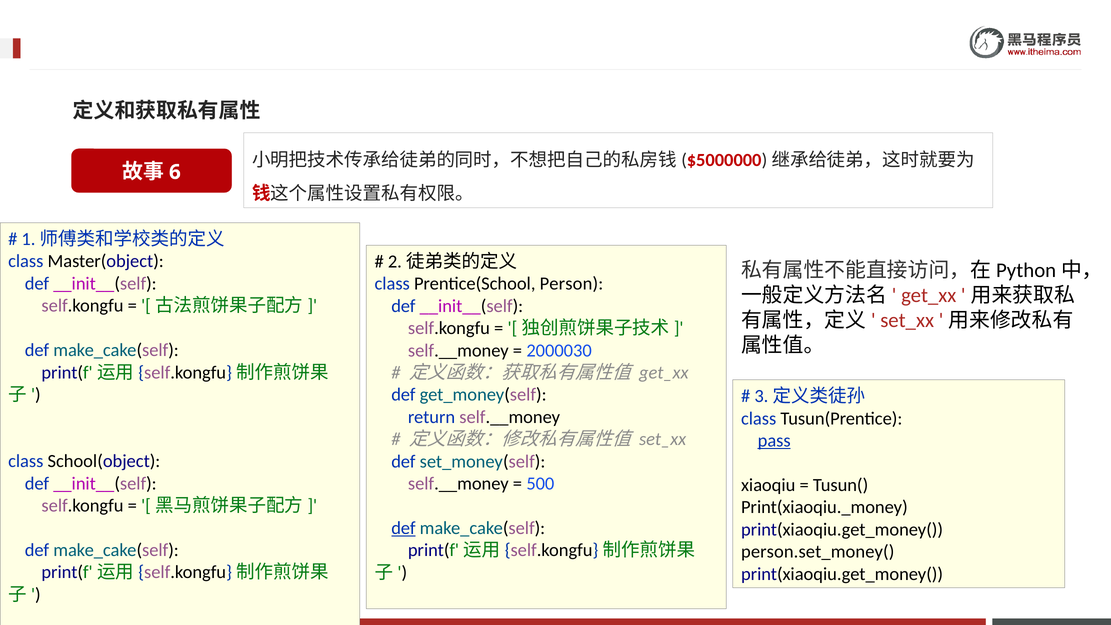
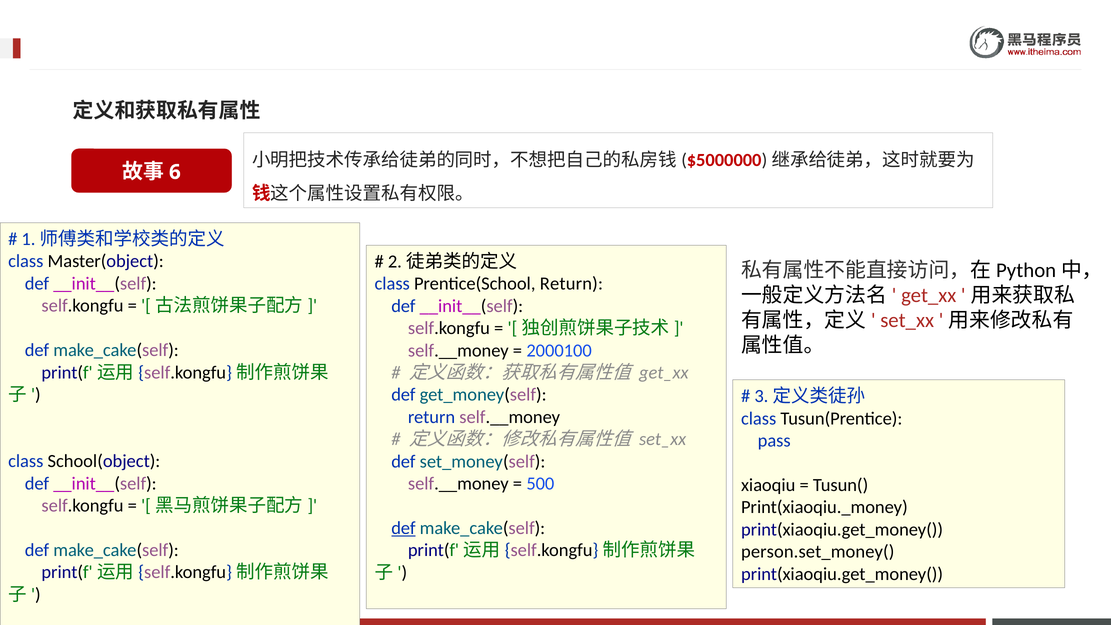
Prentice(School Person: Person -> Return (571, 284)
2000030: 2000030 -> 2000100 (559, 350)
pass underline: present -> none (774, 441)
